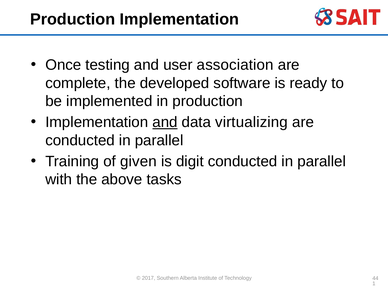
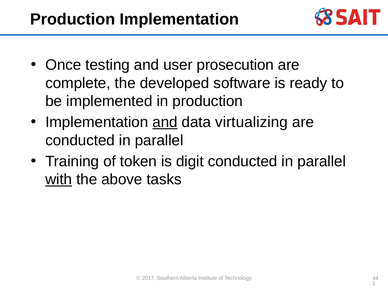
association: association -> prosecution (235, 65)
given: given -> token (138, 161)
with underline: none -> present (59, 179)
